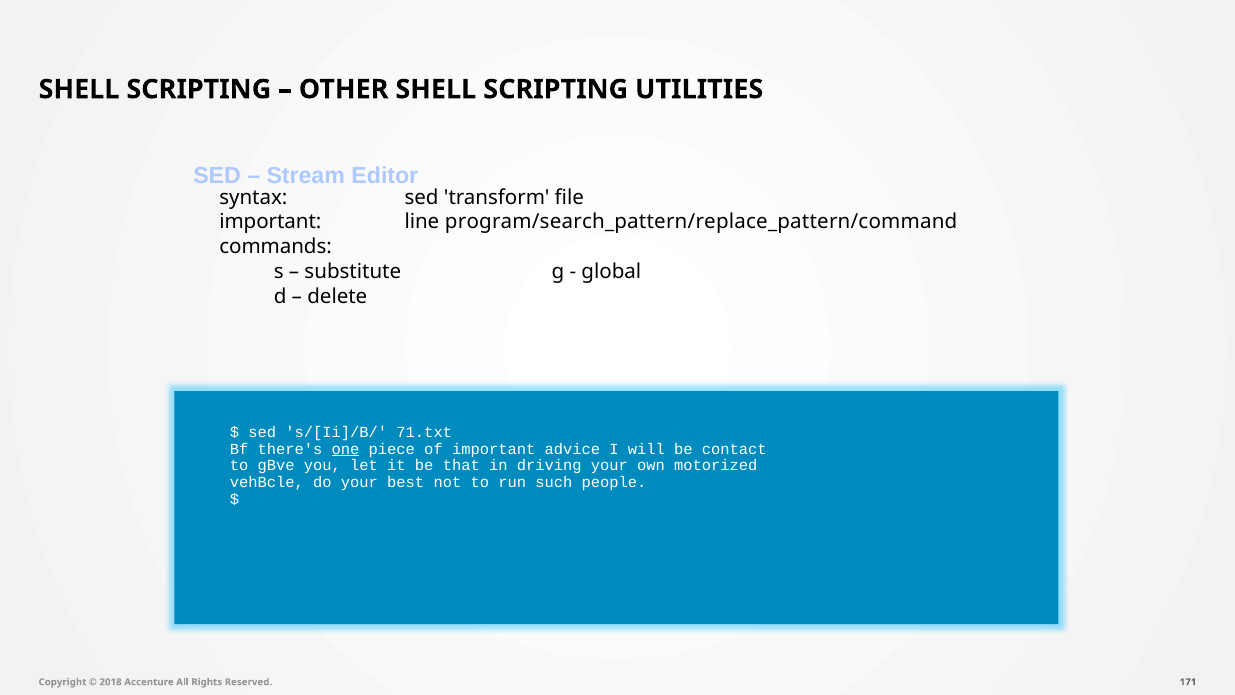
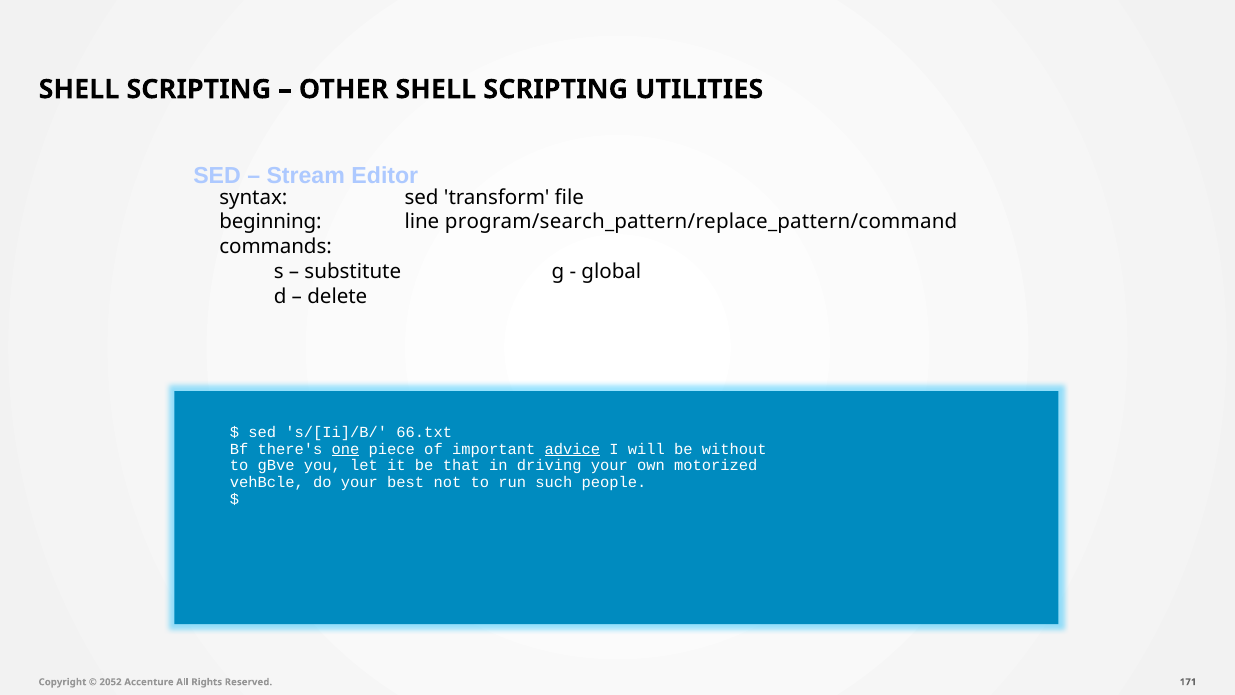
important: important -> beginning (270, 222)
71.txt: 71.txt -> 66.txt (424, 432)
advice underline: none -> present (572, 449)
contact: contact -> without (734, 449)
2018: 2018 -> 2052 (111, 682)
